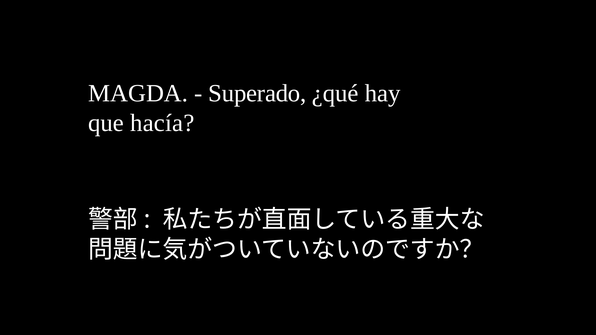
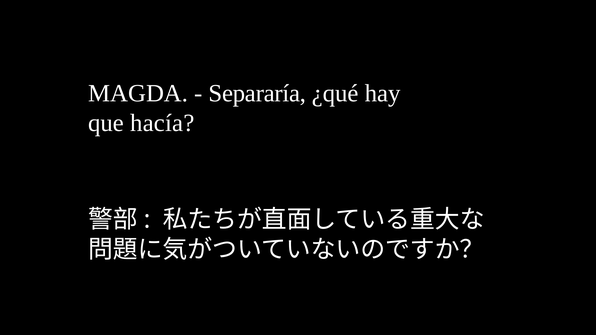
Superado: Superado -> Separaría (257, 93)
